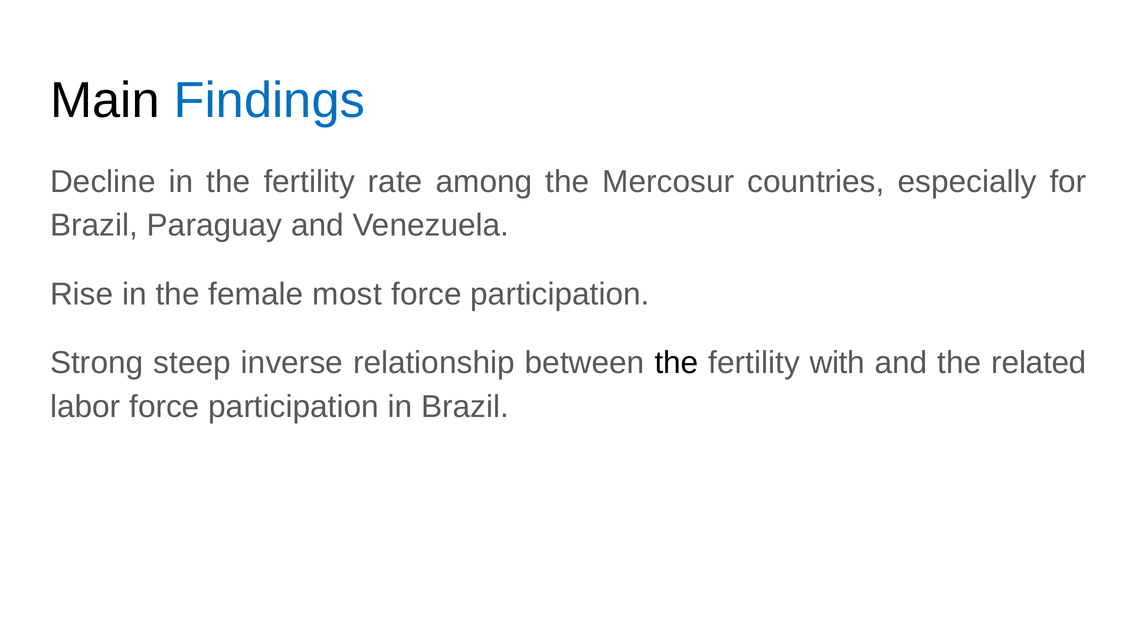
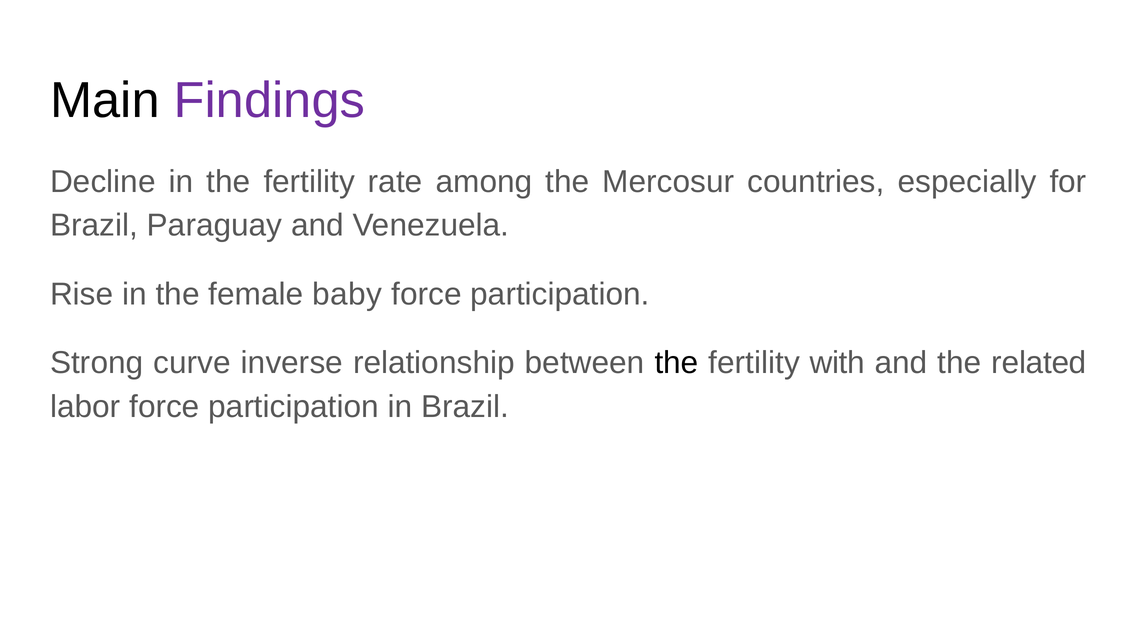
Findings colour: blue -> purple (269, 101)
most: most -> baby (347, 294)
steep: steep -> curve (192, 363)
